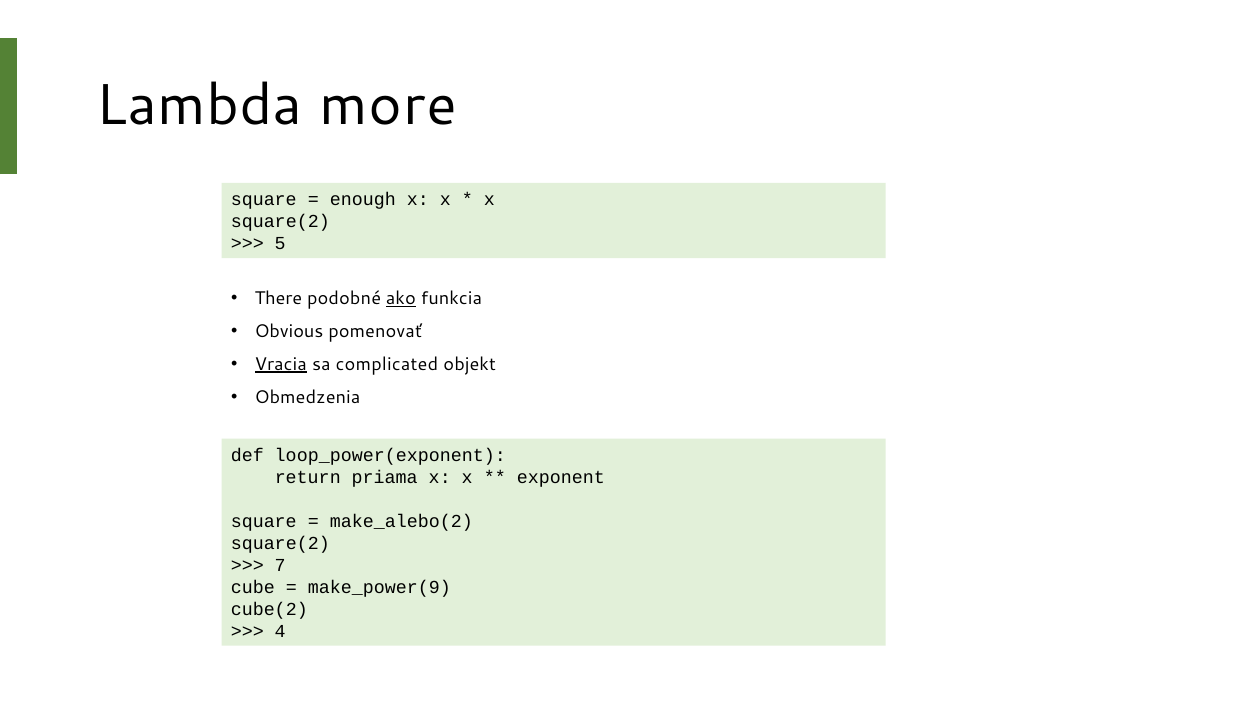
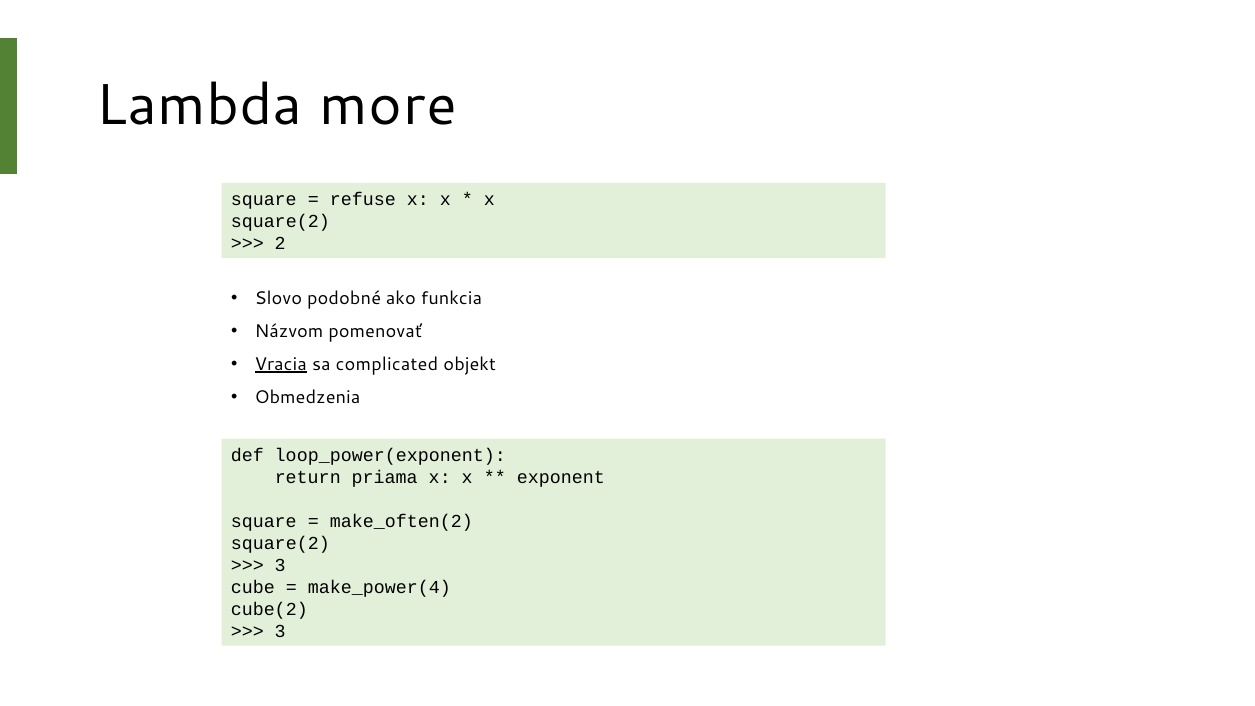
enough: enough -> refuse (363, 200)
5: 5 -> 2 (280, 244)
There: There -> Slovo (278, 298)
ako underline: present -> none (401, 298)
Obvious: Obvious -> Názvom (289, 331)
make_alebo(2: make_alebo(2 -> make_often(2 (401, 521)
7: 7 -> 3 (280, 565)
make_power(9: make_power(9 -> make_power(4 (379, 587)
4: 4 -> 3 (280, 631)
